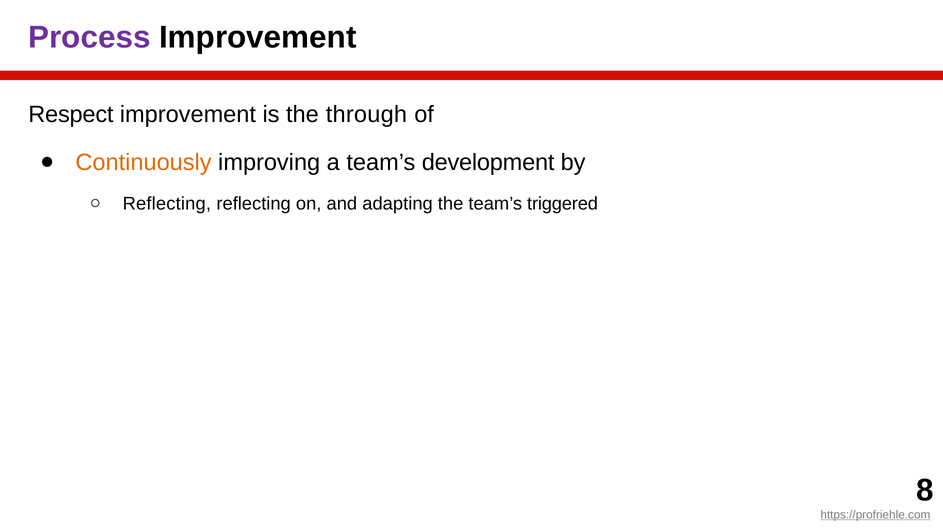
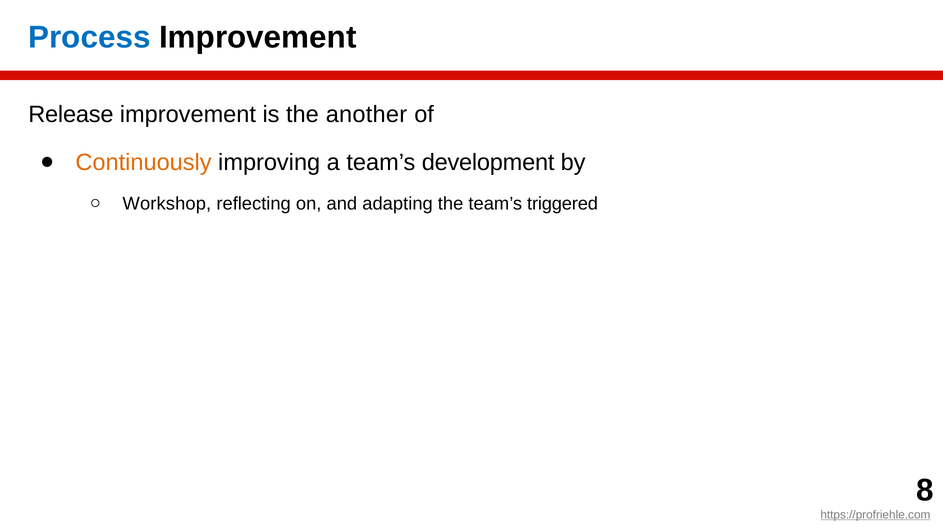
Process colour: purple -> blue (89, 38)
Respect: Respect -> Release (71, 114)
through: through -> another (366, 114)
Reflecting: Reflecting -> Workshop (167, 204)
